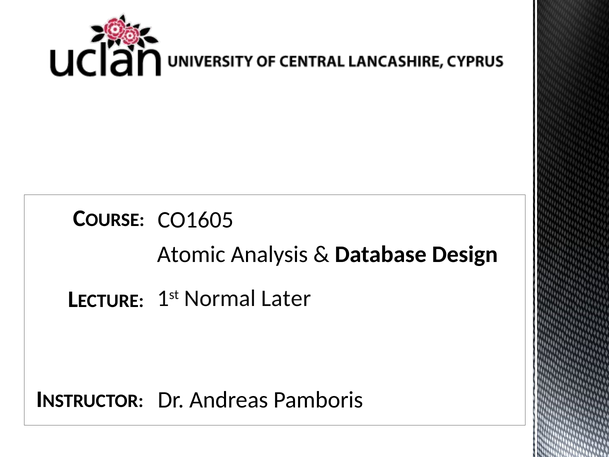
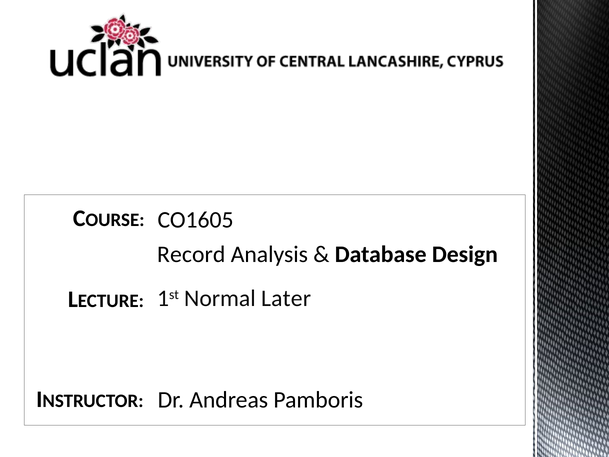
Atomic: Atomic -> Record (191, 254)
